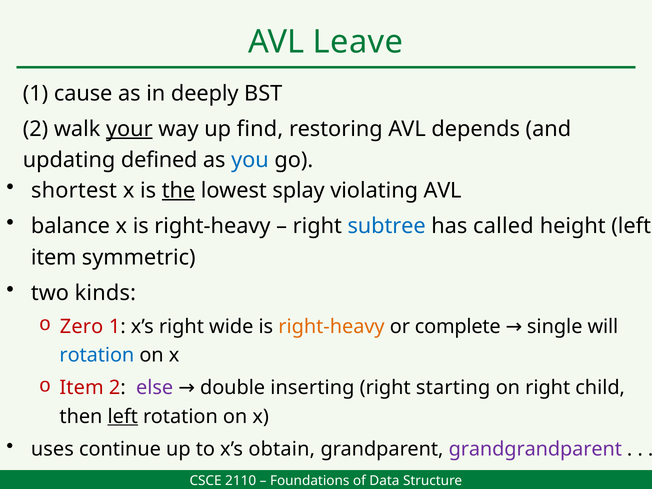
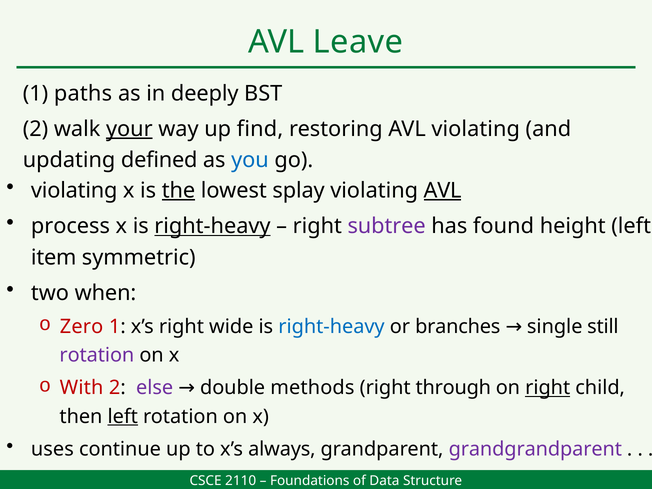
cause: cause -> paths (83, 93)
AVL depends: depends -> violating (476, 129)
shortest: shortest -> violating (74, 190)
AVL underline: none -> present (443, 190)
balance: balance -> process (70, 226)
right-heavy underline: none -> present (212, 226)
subtree colour: blue -> purple (387, 226)
called: called -> found (503, 226)
kinds: kinds -> when (105, 293)
right-heavy colour: orange -> blue (332, 327)
complete: complete -> branches (458, 327)
will: will -> still (603, 327)
rotation colour: blue -> purple (97, 355)
Item: Item -> With (82, 388)
inserting: inserting -> methods (312, 388)
starting: starting -> through (453, 388)
right underline: none -> present (548, 388)
obtain: obtain -> always (282, 449)
